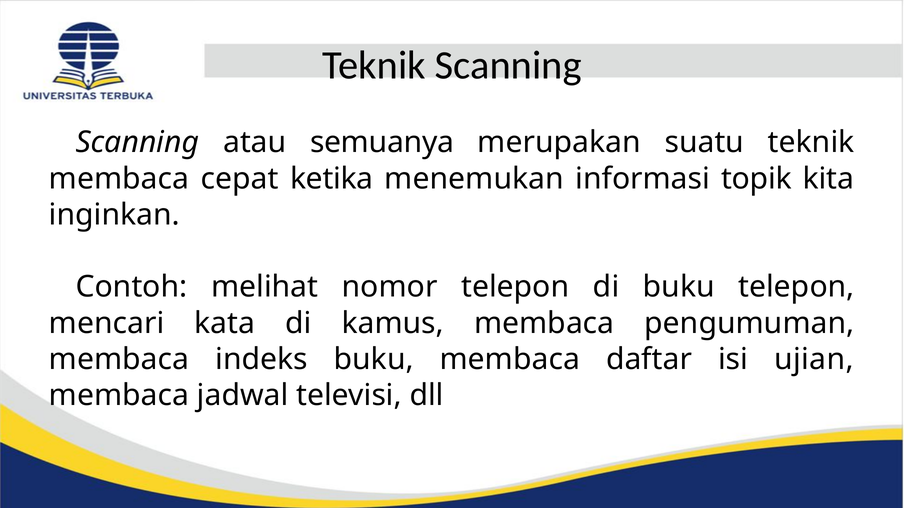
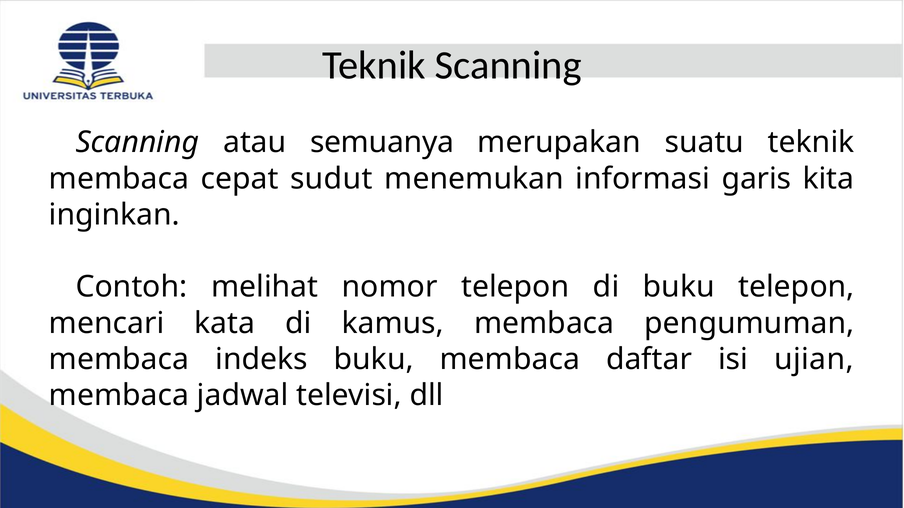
ketika: ketika -> sudut (331, 179)
topik: topik -> garis (756, 179)
